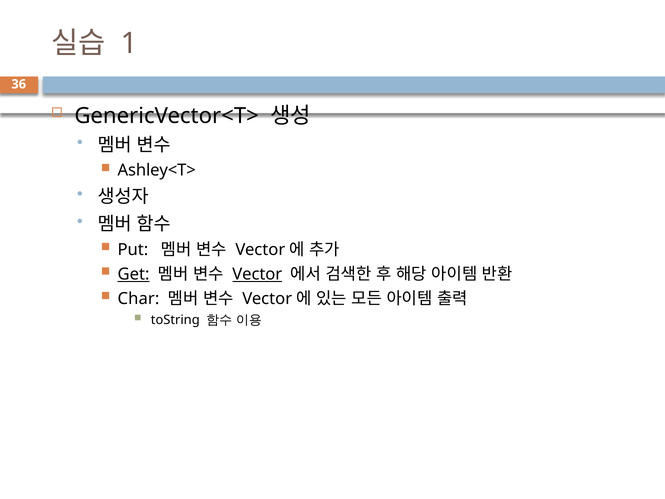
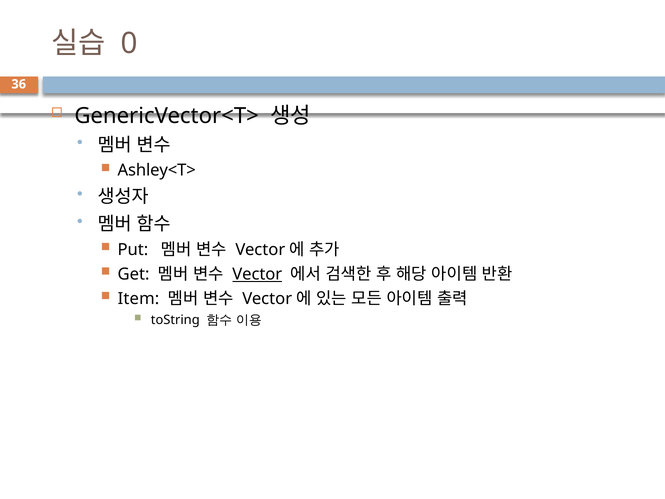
1: 1 -> 0 (129, 43)
Get underline: present -> none (134, 274)
Char: Char -> Item (138, 299)
